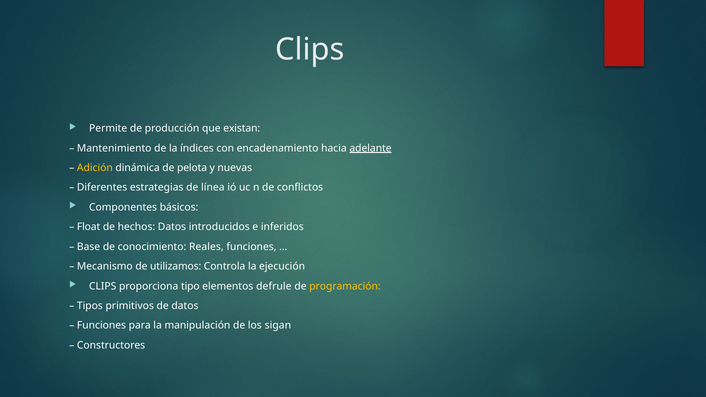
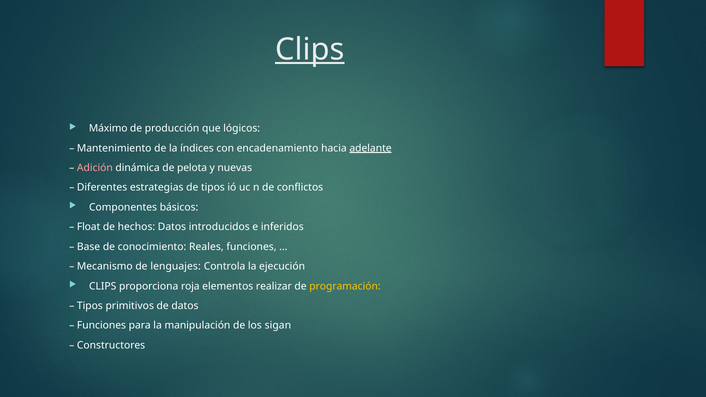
Clips underline: none -> present (310, 50)
Permite: Permite -> Máximo (108, 128)
existan: existan -> lógicos (242, 128)
Adición colour: yellow -> pink (95, 168)
de línea: línea -> tipos (213, 188)
utilizamos: utilizamos -> lenguajes (176, 266)
tipo: tipo -> roja (190, 286)
defrule: defrule -> realizar (274, 286)
